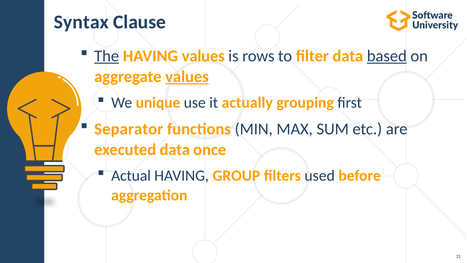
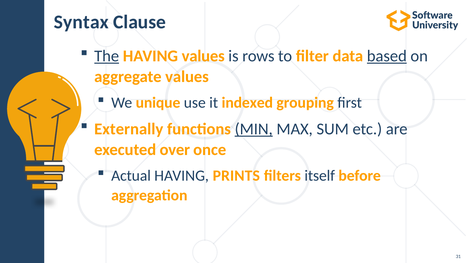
values underline: present -> none (187, 77)
actually: actually -> indexed (247, 103)
Separator: Separator -> Externally (129, 129)
MIN underline: none -> present (254, 129)
executed data: data -> over (175, 150)
GROUP: GROUP -> PRINTS (236, 176)
used: used -> itself (320, 176)
